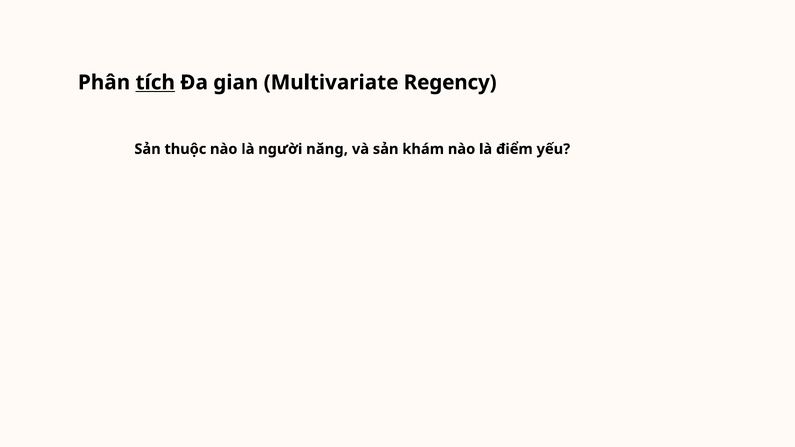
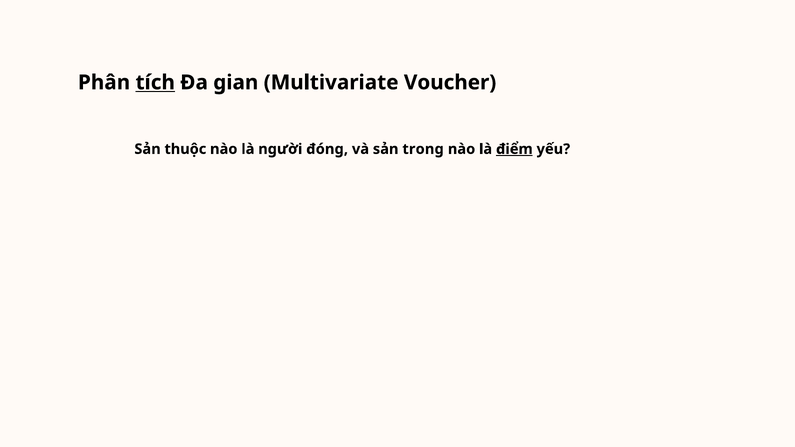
Regency: Regency -> Voucher (450, 83)
năng: năng -> đóng (327, 149)
khám: khám -> trong (423, 149)
điểm underline: none -> present (514, 149)
